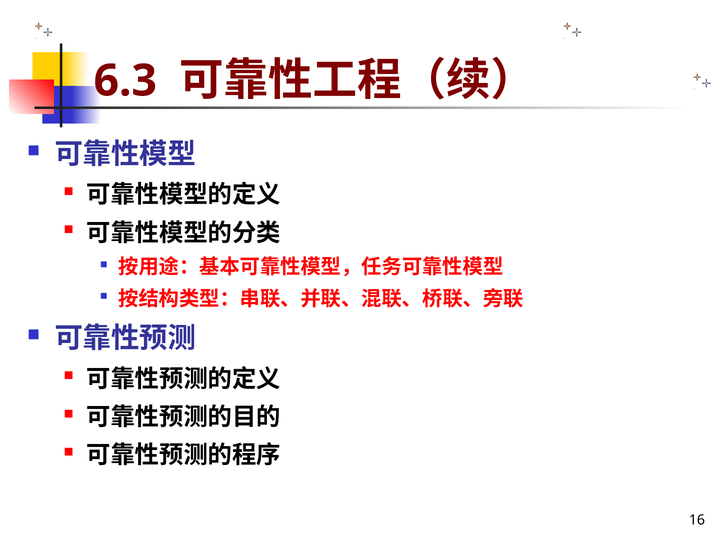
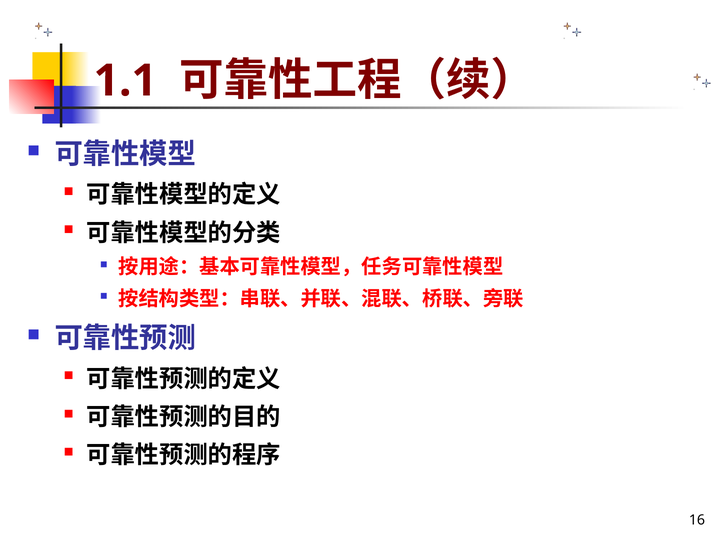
6.3: 6.3 -> 1.1 (125, 81)
